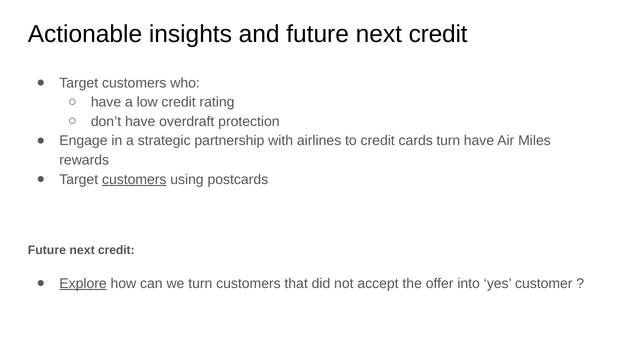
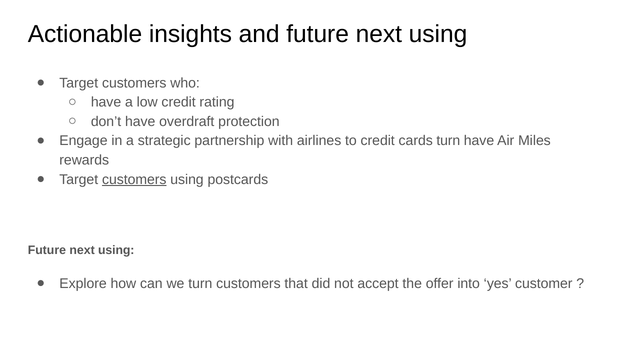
and future next credit: credit -> using (438, 34)
credit: credit -> using (116, 250)
Explore underline: present -> none (83, 283)
